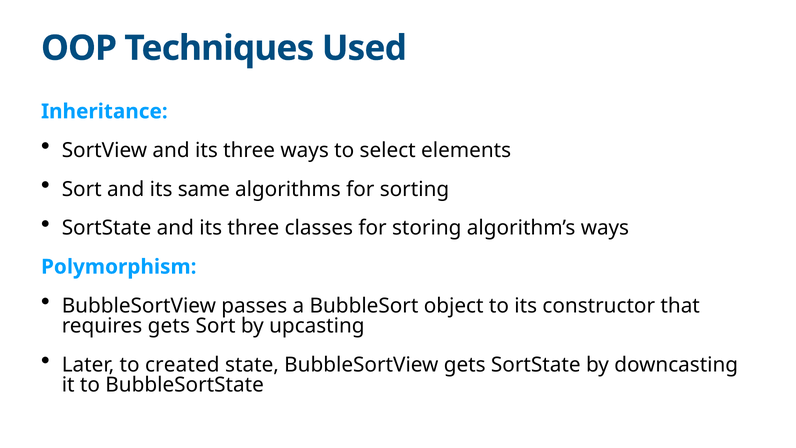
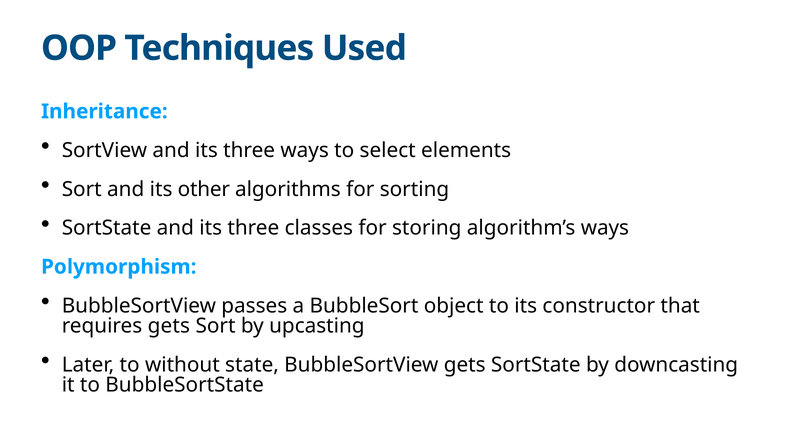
same: same -> other (204, 189)
created: created -> without (182, 364)
